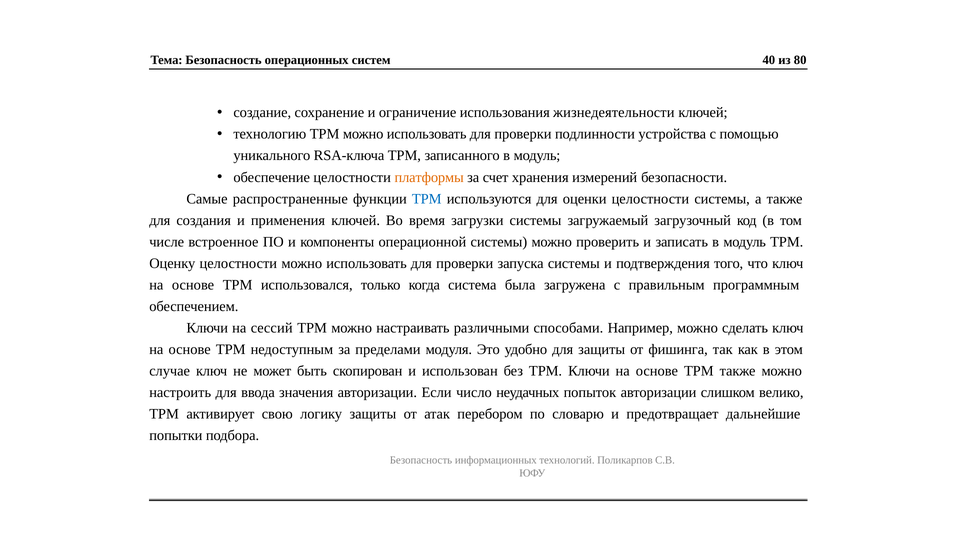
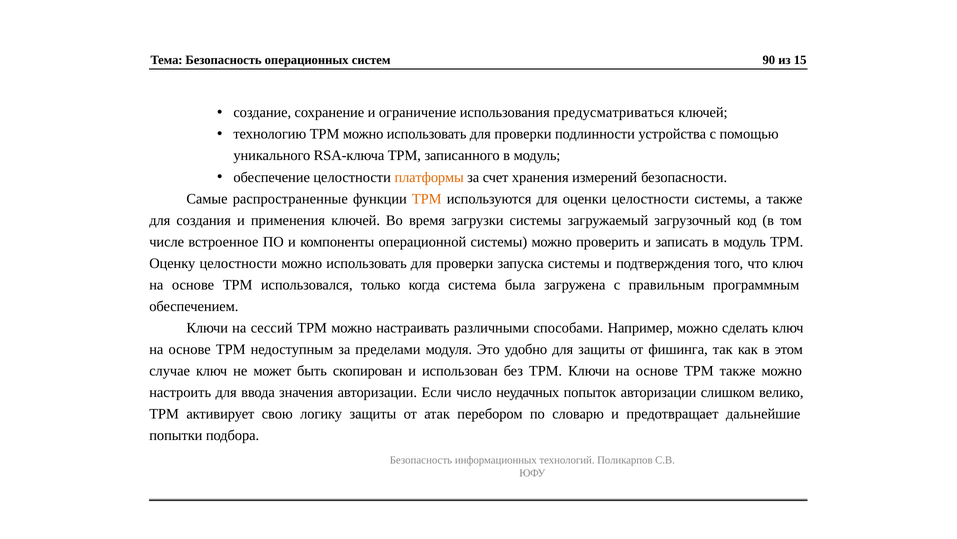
40: 40 -> 90 (769, 60)
80: 80 -> 15 (800, 60)
жизнедеятельности: жизнедеятельности -> предусматриваться (614, 112)
TPM colour: blue -> orange (427, 199)
